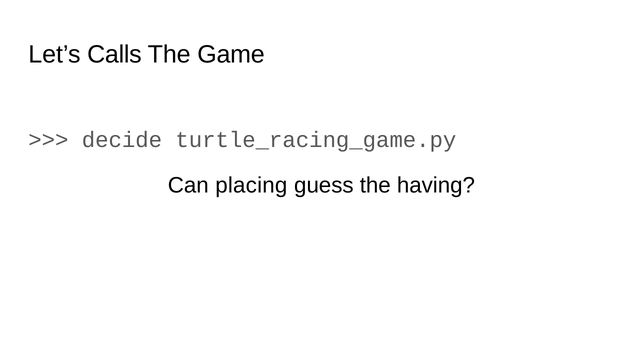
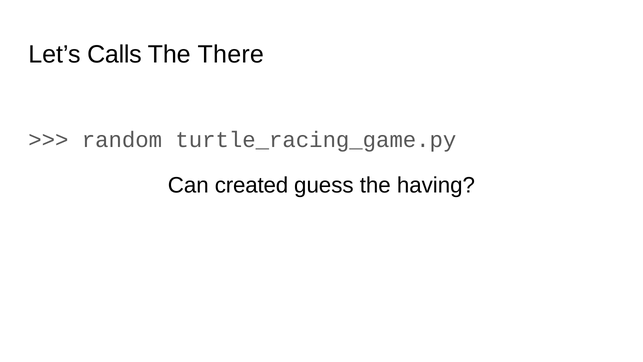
Game: Game -> There (231, 54)
decide: decide -> random (122, 140)
placing: placing -> created (252, 185)
